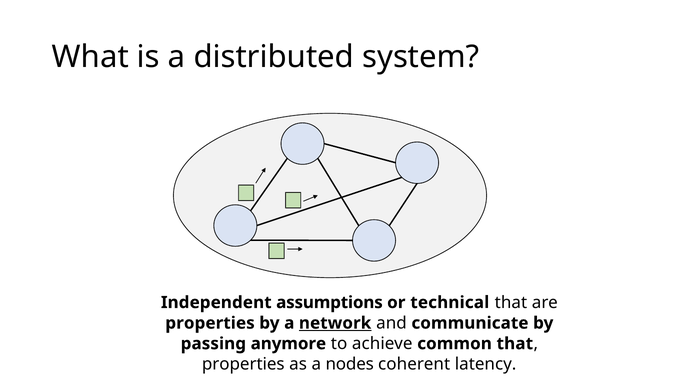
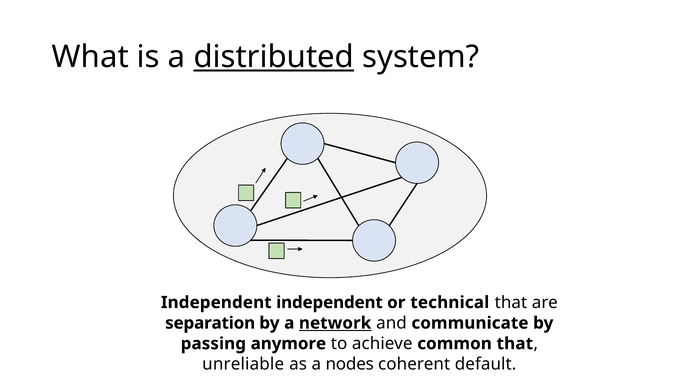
distributed underline: none -> present (274, 57)
Independent assumptions: assumptions -> independent (329, 302)
properties: properties -> separation (210, 323)
properties: properties -> unreliable (243, 364)
latency: latency -> default (486, 364)
